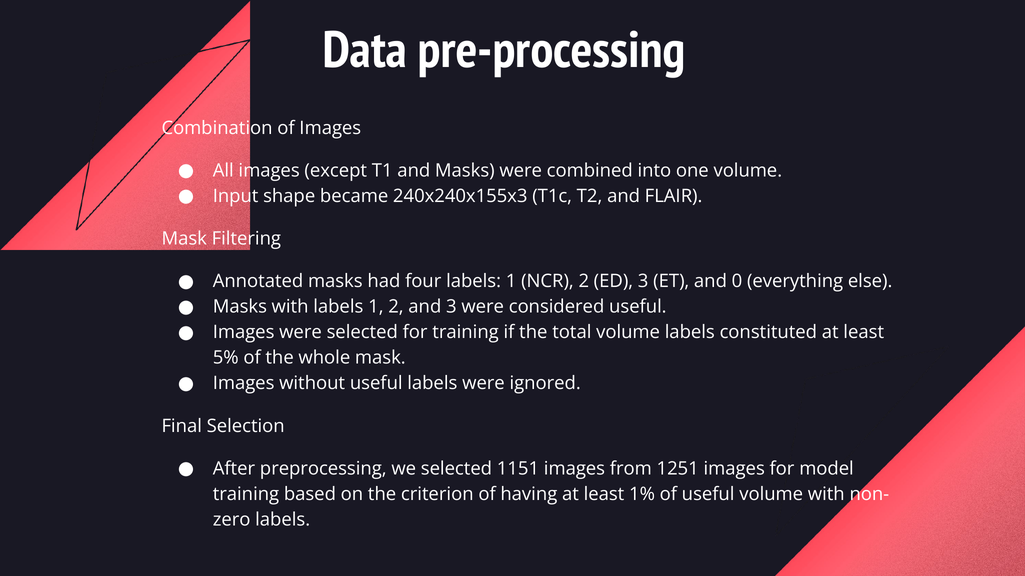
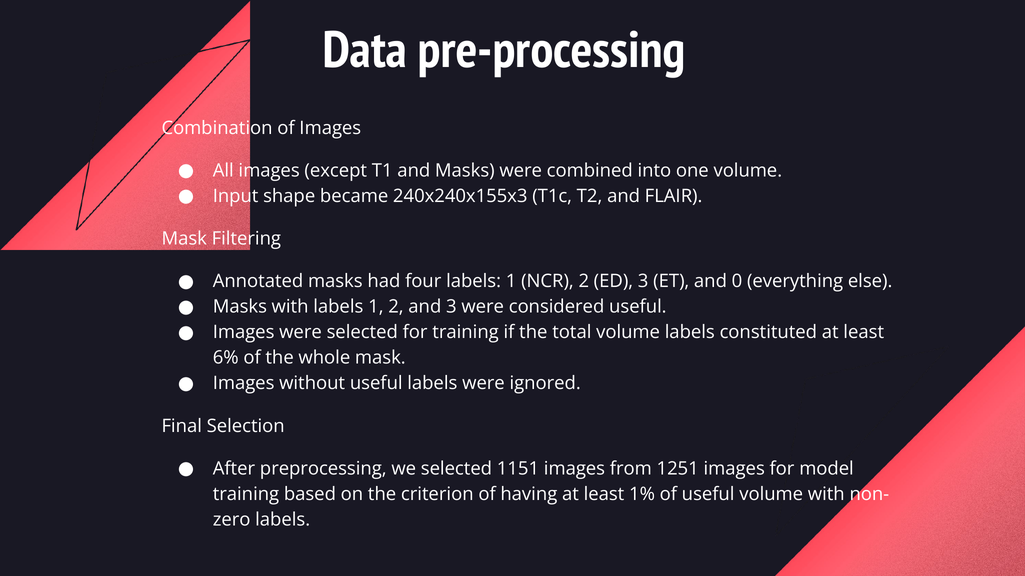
5%: 5% -> 6% (226, 358)
